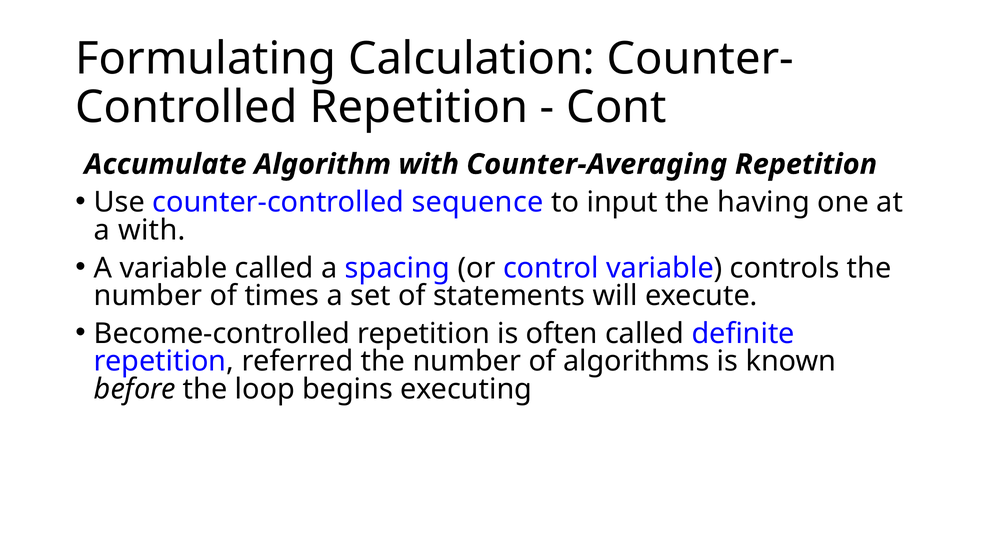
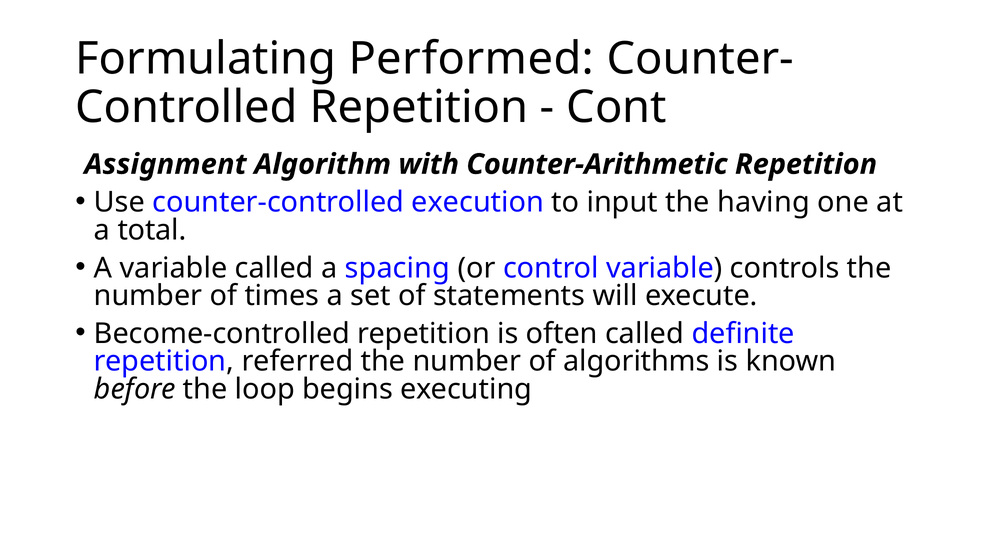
Calculation: Calculation -> Performed (471, 59)
Accumulate: Accumulate -> Assignment (165, 164)
Counter-Averaging: Counter-Averaging -> Counter-Arithmetic (597, 164)
sequence: sequence -> execution (478, 202)
a with: with -> total (152, 230)
